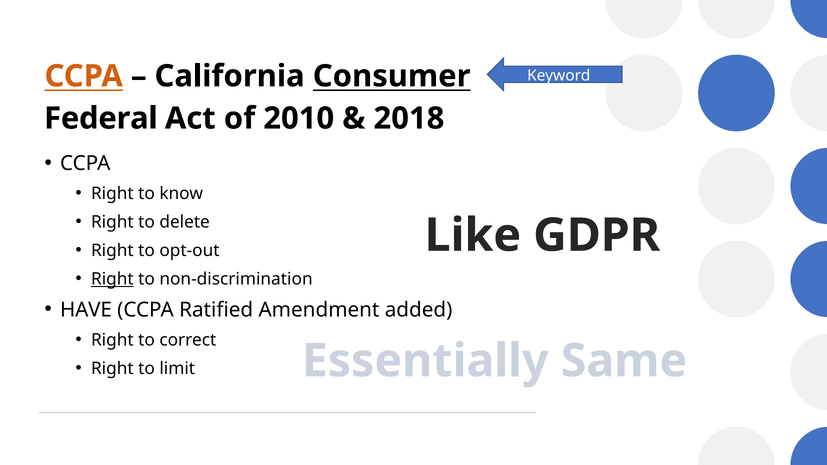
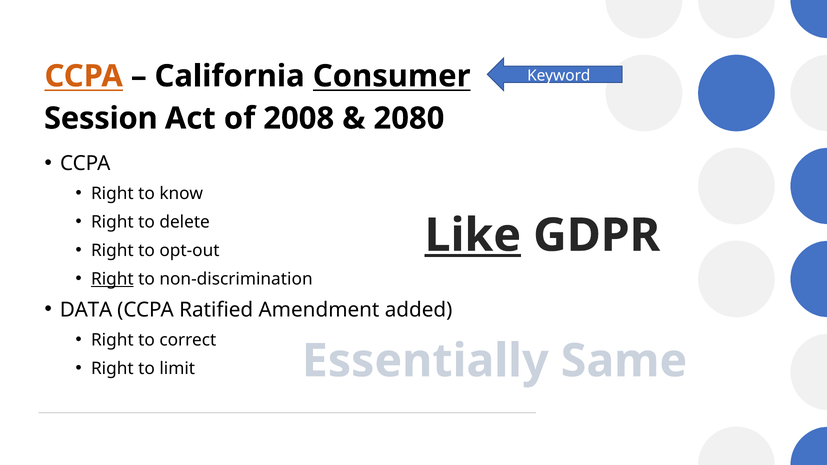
Federal: Federal -> Session (101, 118)
2010: 2010 -> 2008 (299, 118)
2018: 2018 -> 2080 (409, 118)
Like underline: none -> present (473, 236)
HAVE: HAVE -> DATA (86, 310)
